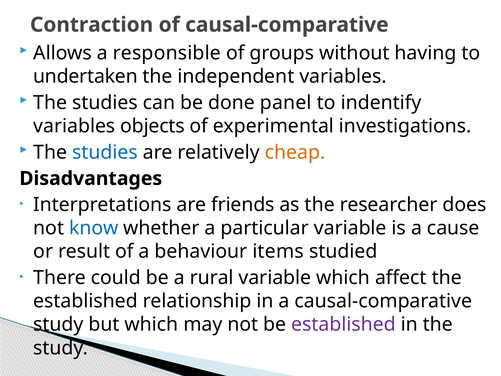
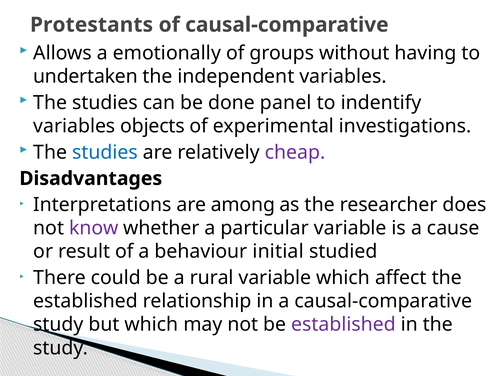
Contraction: Contraction -> Protestants (92, 25)
responsible: responsible -> emotionally (167, 53)
cheap colour: orange -> purple (295, 152)
friends: friends -> among (243, 205)
know colour: blue -> purple (94, 228)
items: items -> initial (278, 251)
